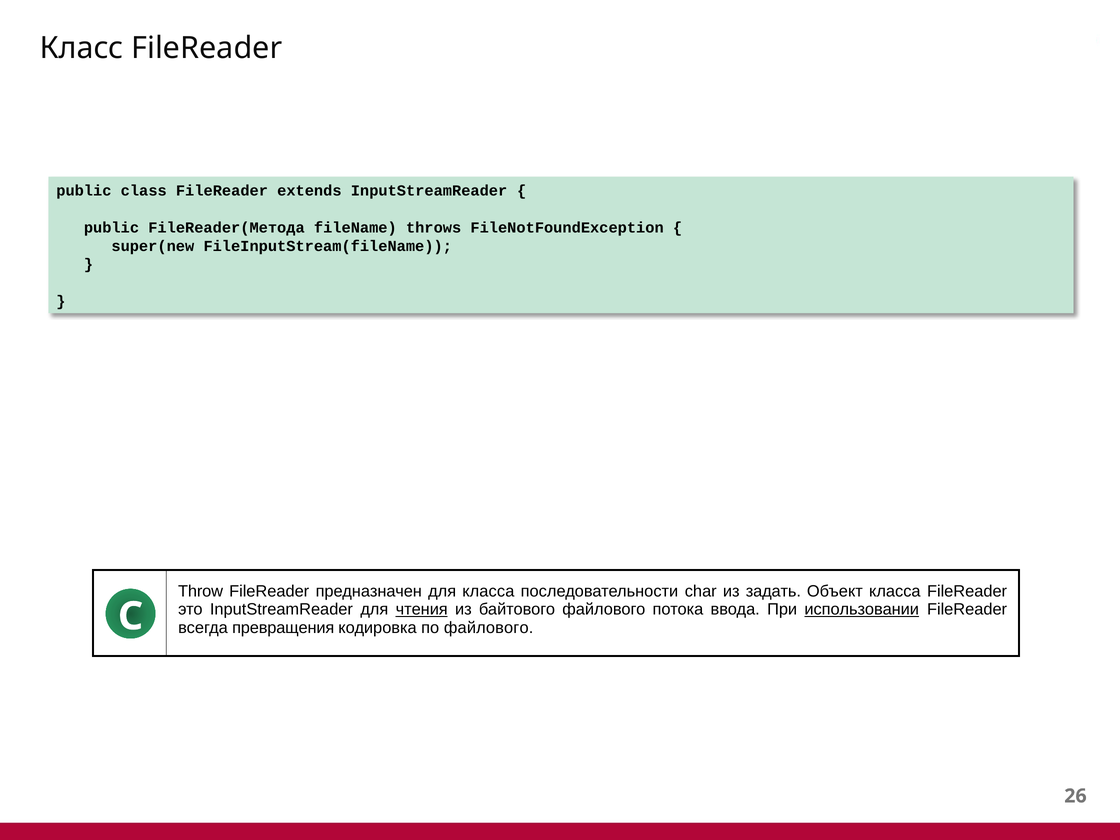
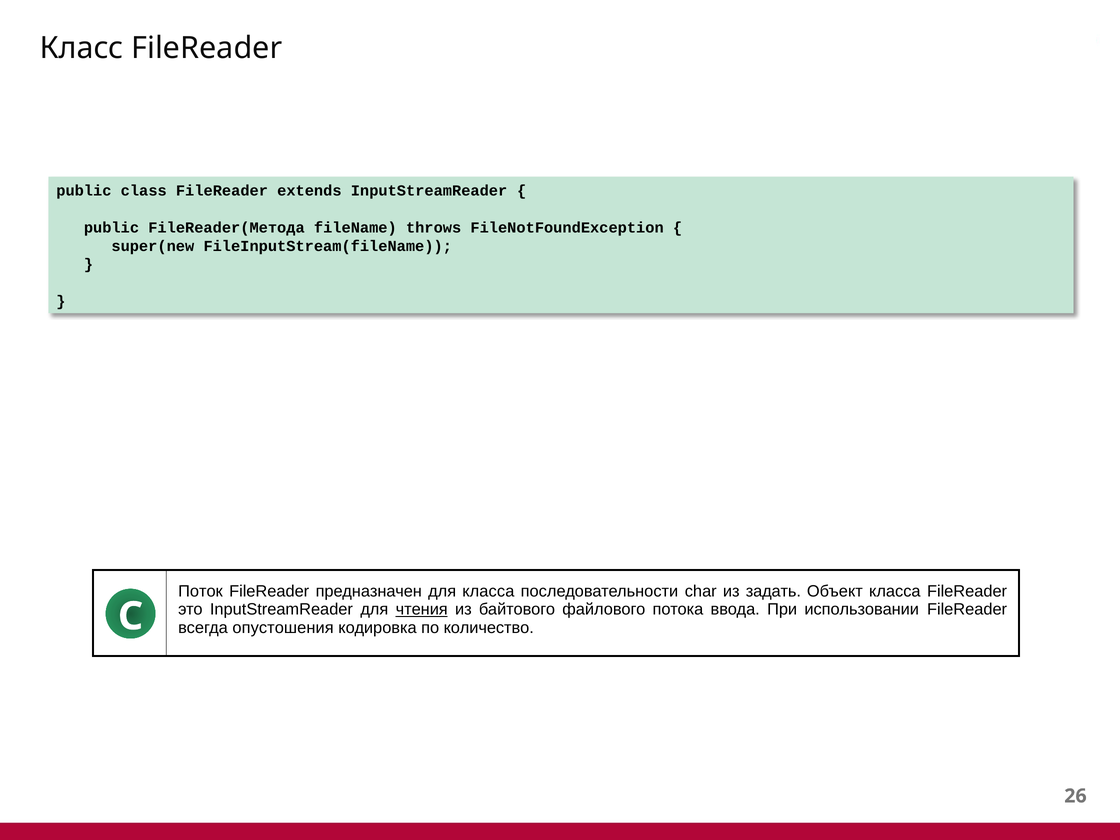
Throw: Throw -> Поток (200, 591)
использовании underline: present -> none (862, 610)
превращения: превращения -> опустошения (283, 628)
по файлового: файлового -> количество (489, 628)
